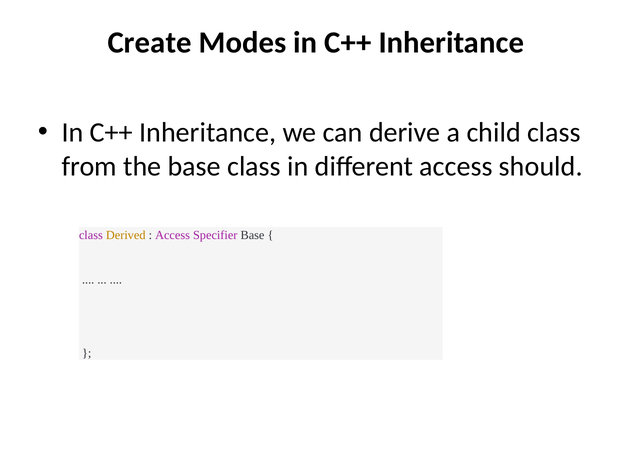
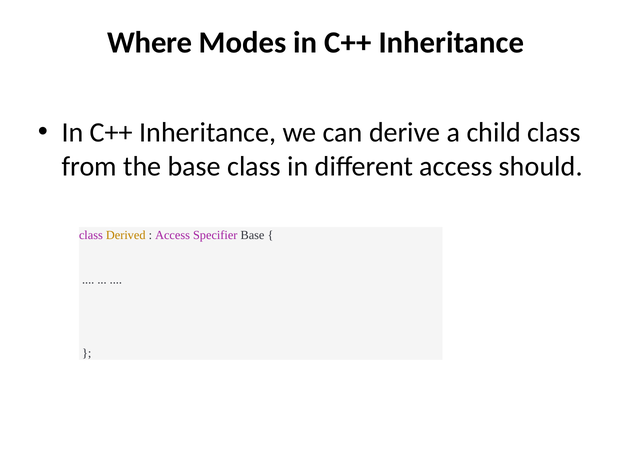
Create: Create -> Where (150, 43)
